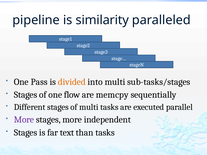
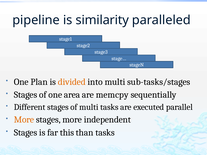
Pass: Pass -> Plan (39, 82)
flow: flow -> area (72, 95)
More colour: purple -> orange (24, 120)
text: text -> this (67, 133)
